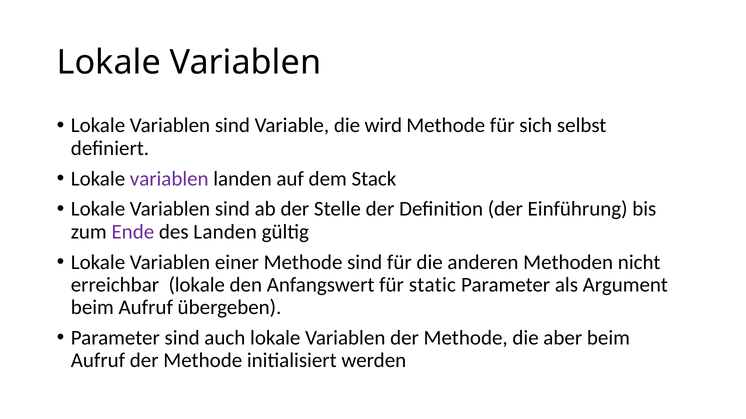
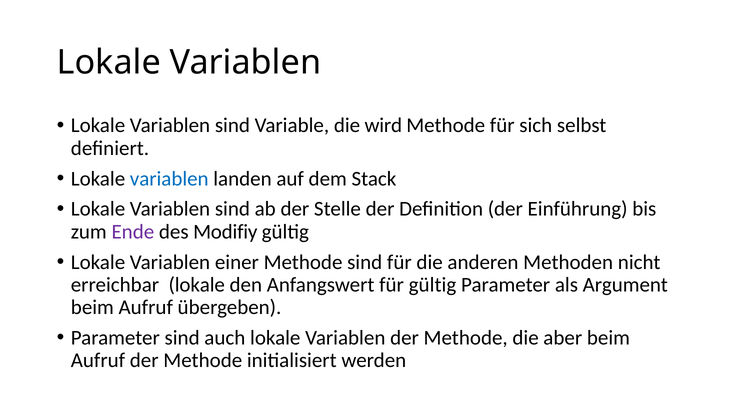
variablen colour: purple -> blue (169, 179)
des Landen: Landen -> Modifiy (225, 232)
für static: static -> gültig (433, 285)
